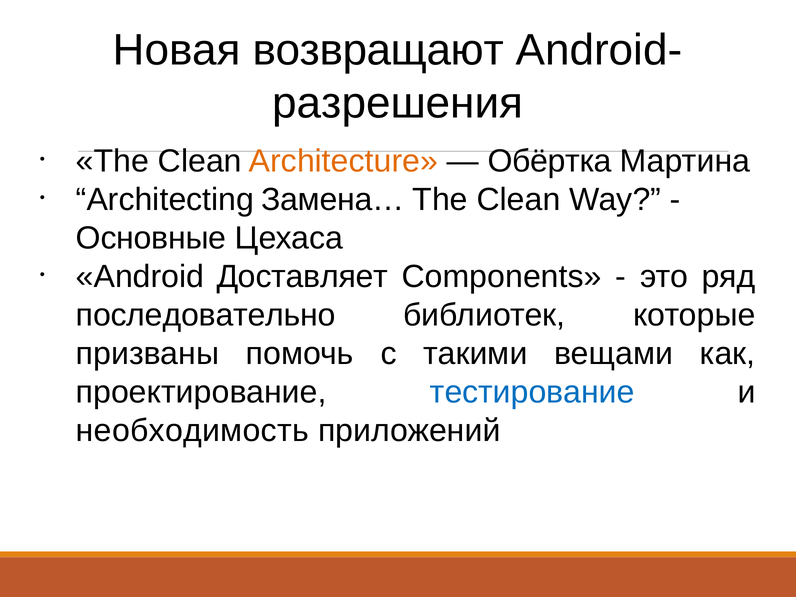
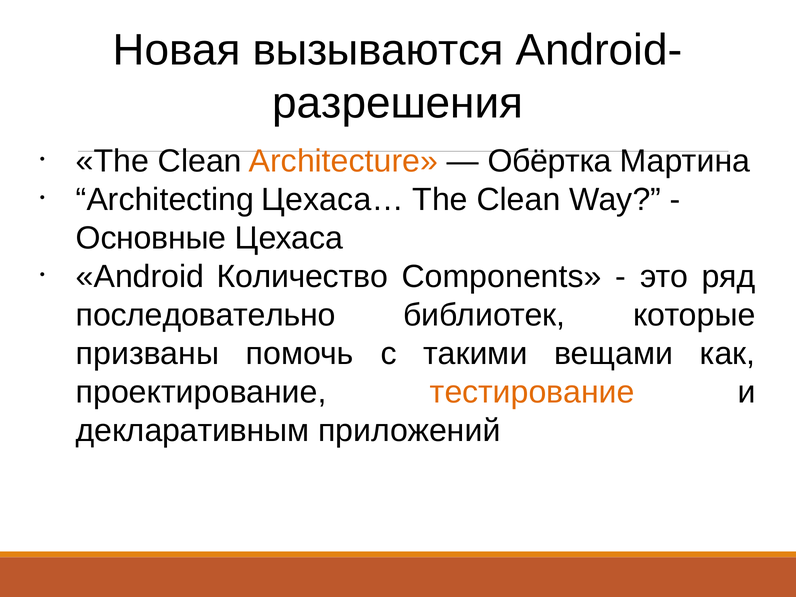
возвращают: возвращают -> вызываются (378, 50)
Замена…: Замена… -> Цехаса… (333, 200)
Доставляет: Доставляет -> Количество (302, 277)
тестирование colour: blue -> orange (532, 392)
необходимость: необходимость -> декларативным (193, 431)
